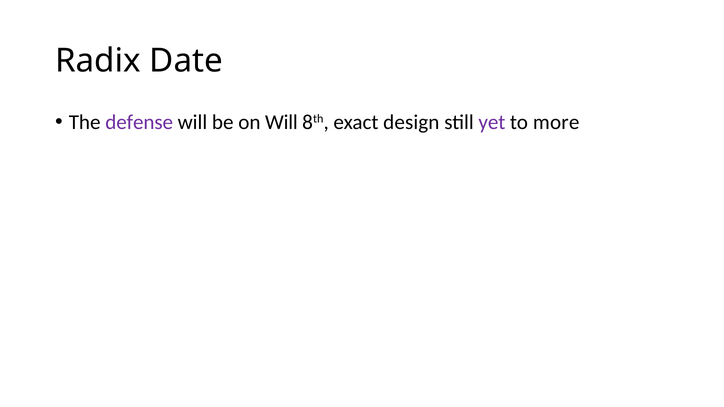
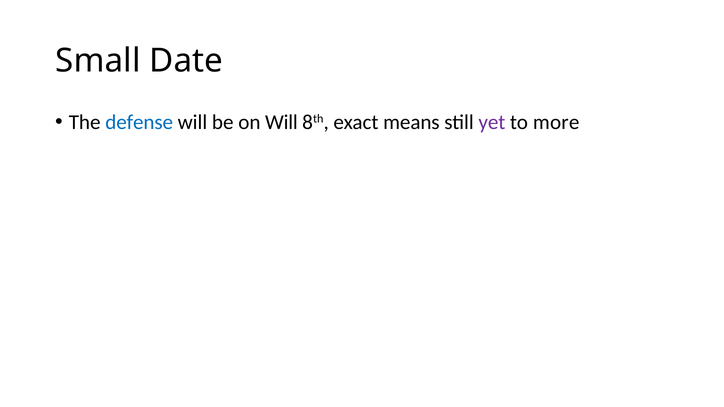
Radix: Radix -> Small (98, 61)
defense colour: purple -> blue (139, 122)
design: design -> means (411, 122)
